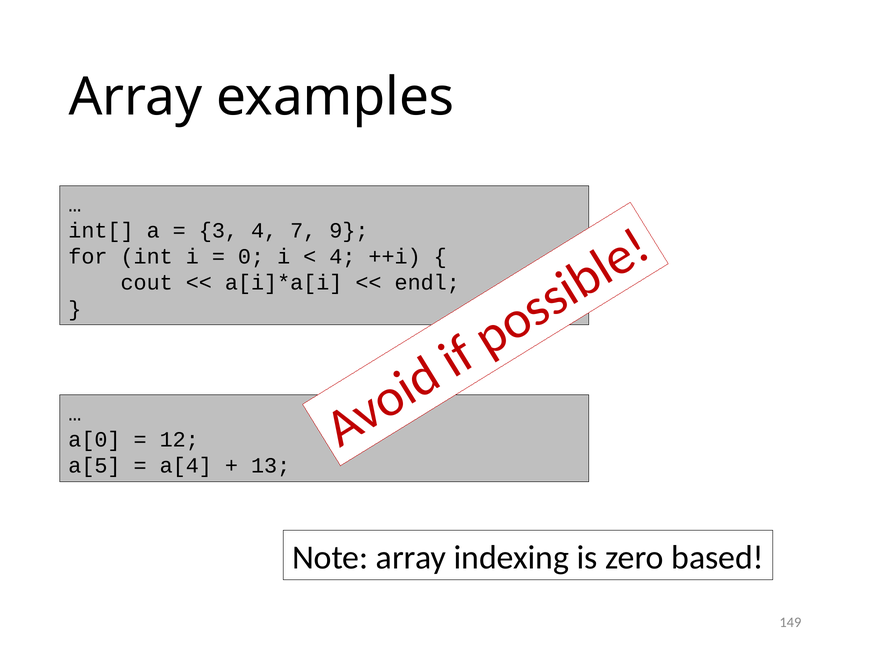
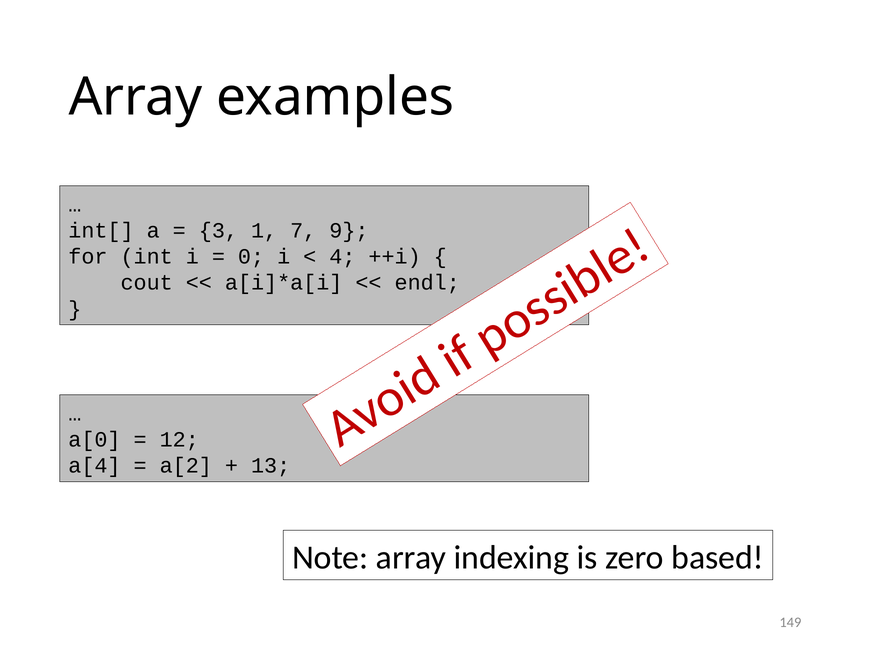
3 4: 4 -> 1 (264, 231)
a[5: a[5 -> a[4 (94, 466)
a[4: a[4 -> a[2 (186, 466)
